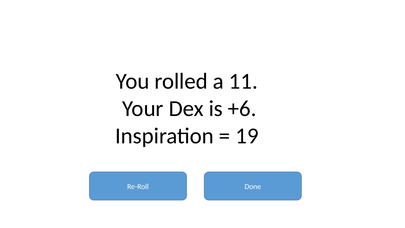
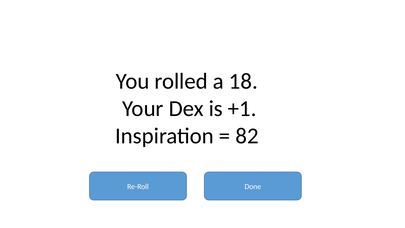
11: 11 -> 18 (243, 81)
+6: +6 -> +1 (242, 108)
19: 19 -> 82 (247, 136)
